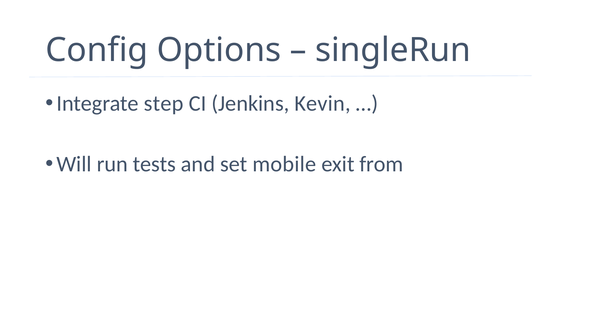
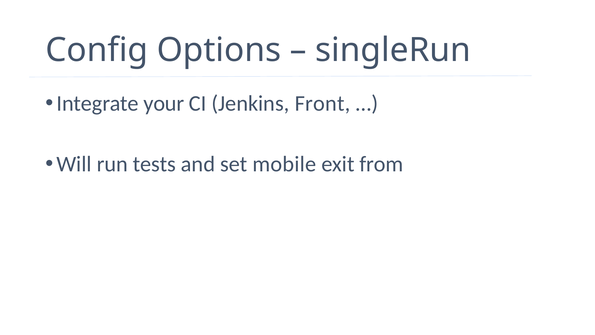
step: step -> your (164, 103)
Kevin: Kevin -> Front (323, 103)
